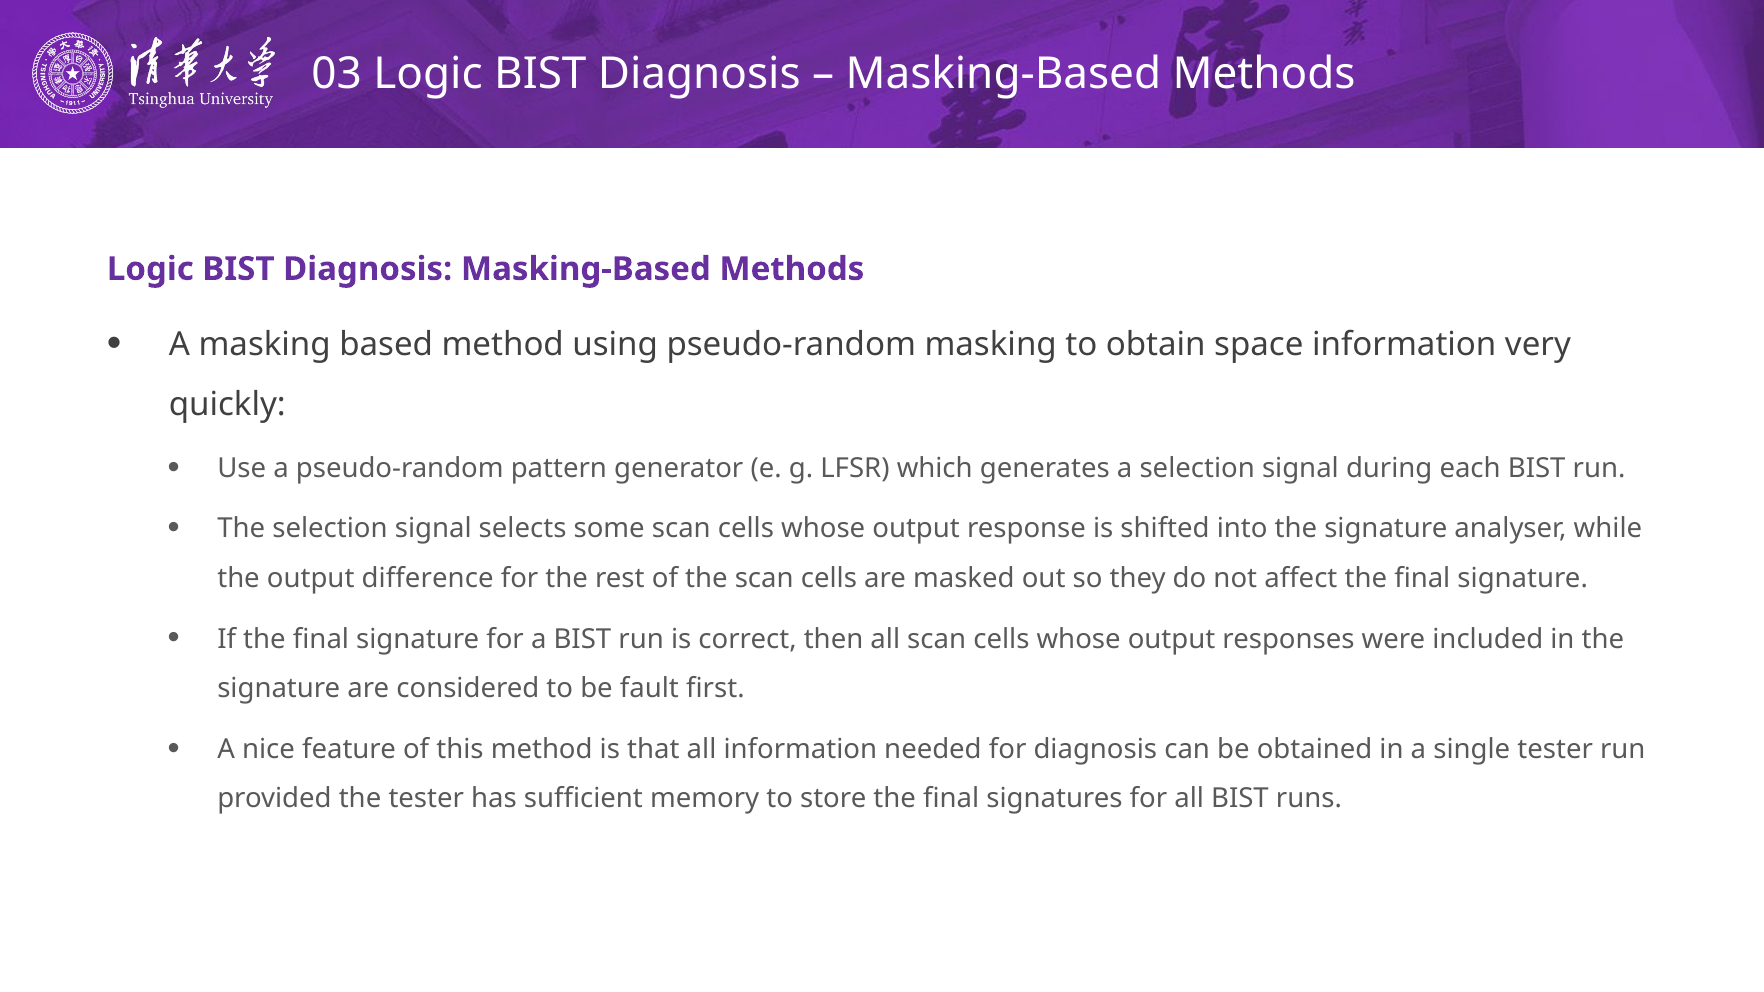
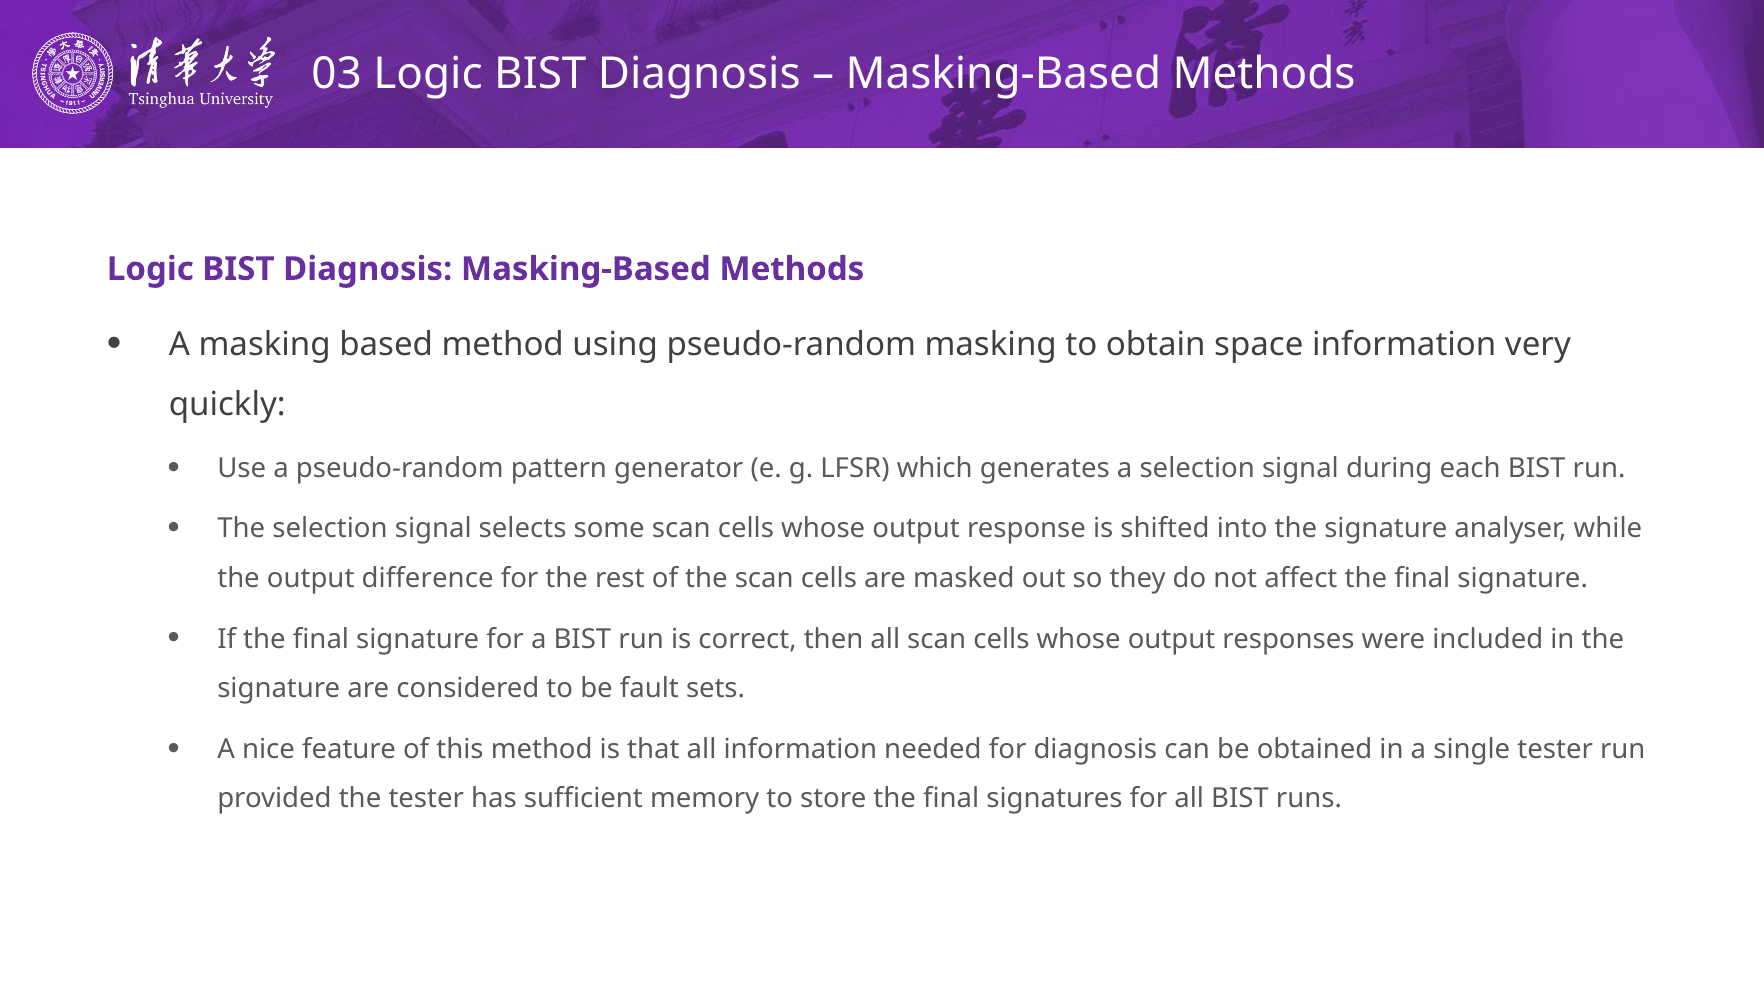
first: first -> sets (715, 689)
